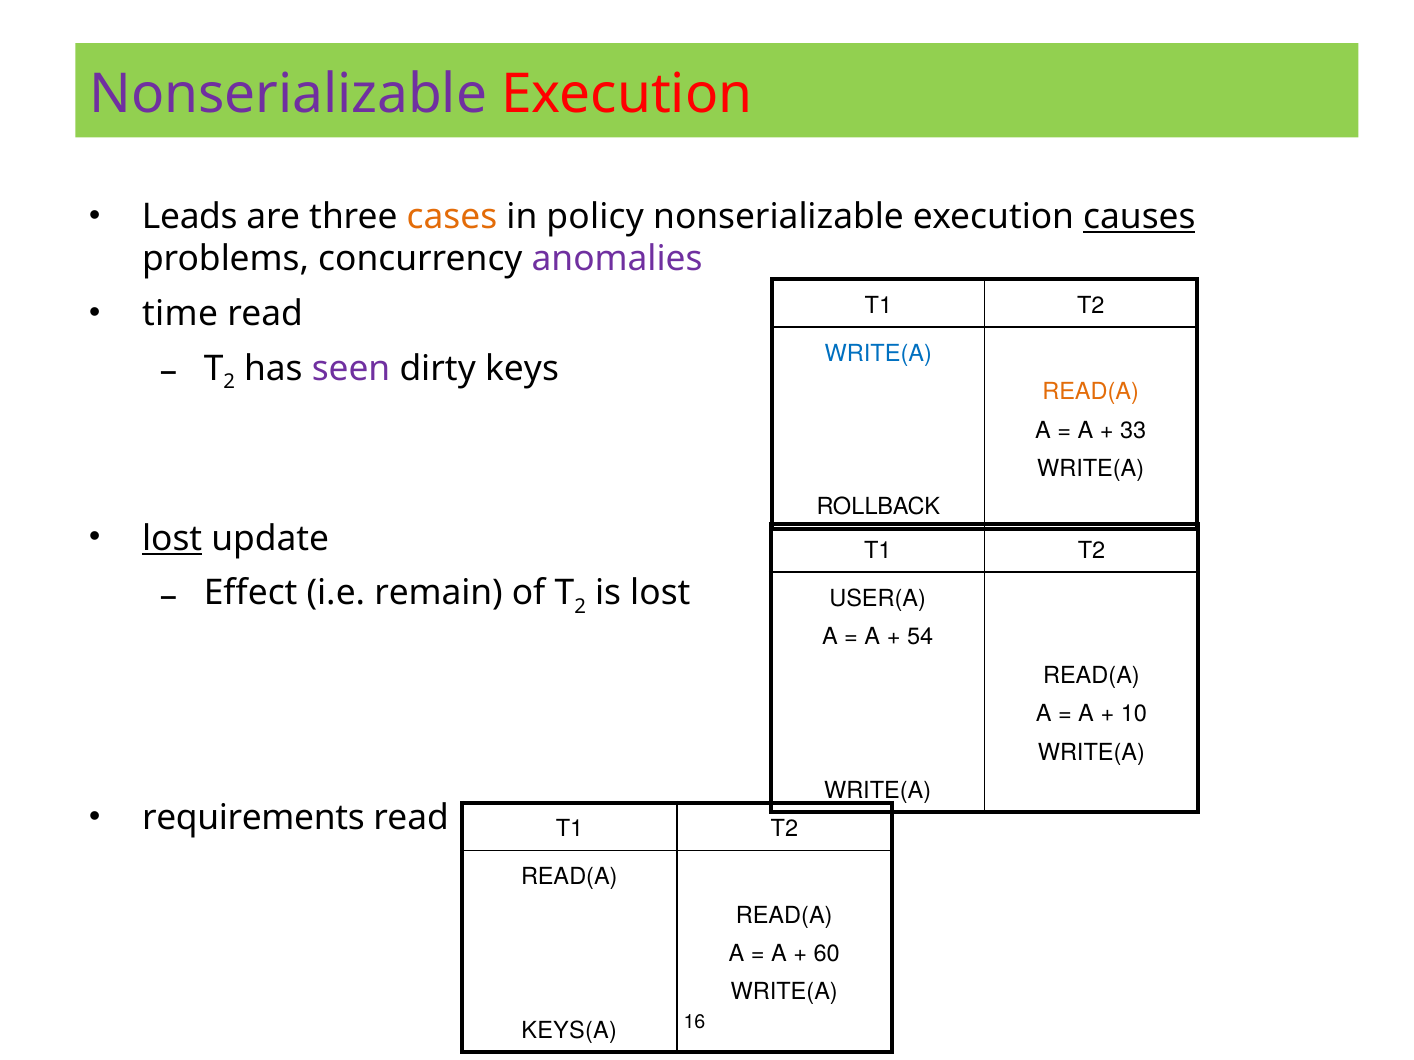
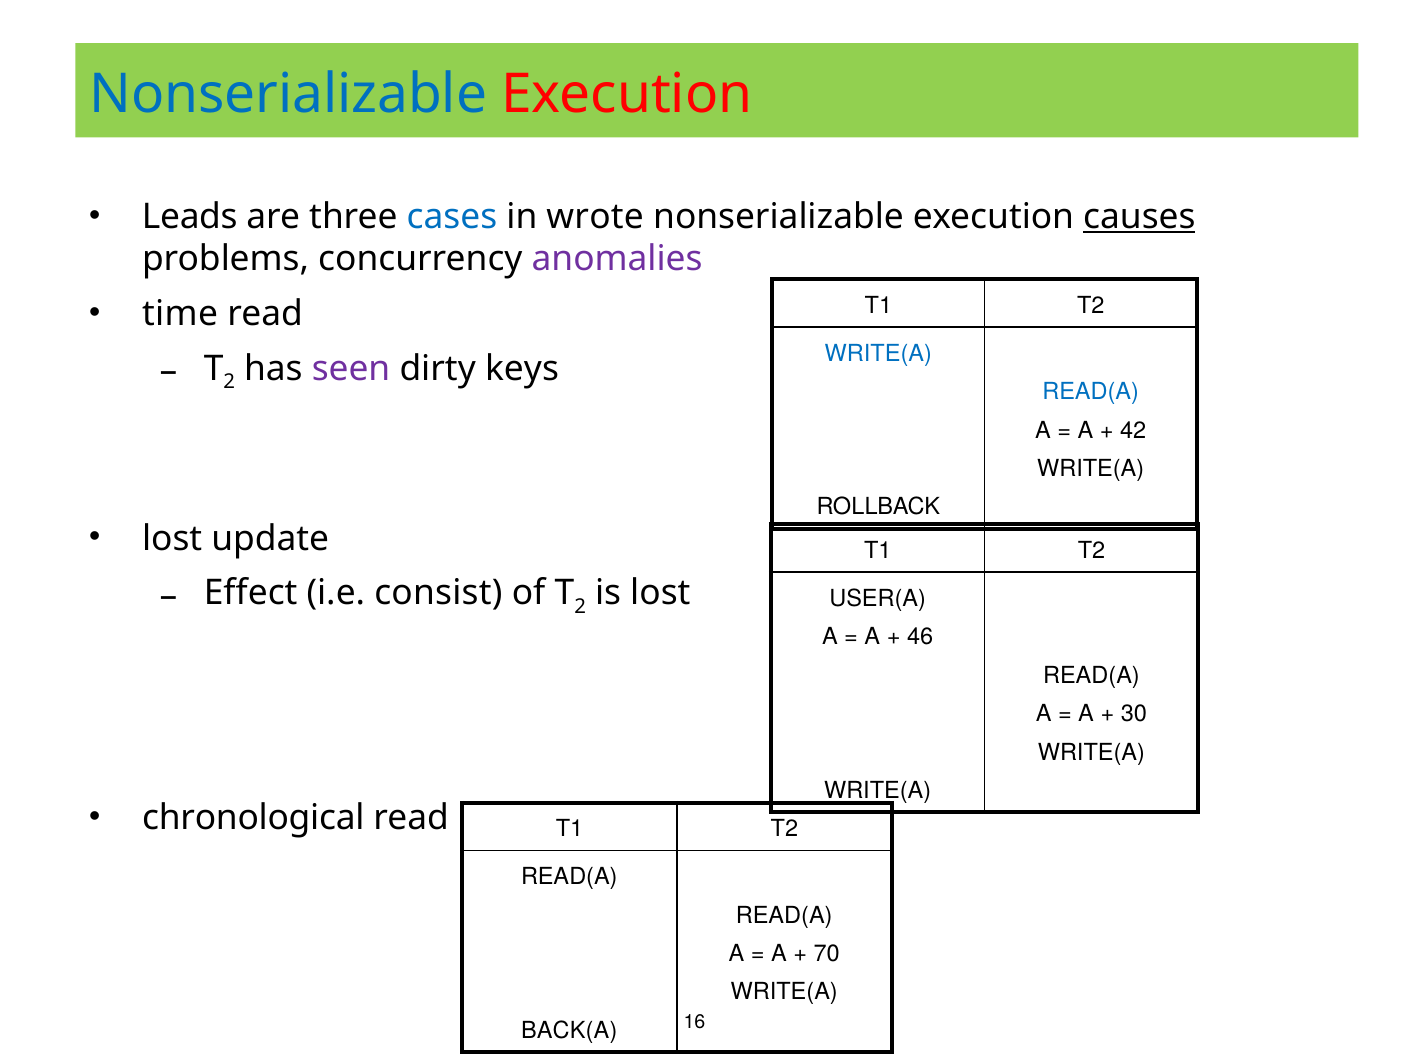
Nonserializable colour: purple -> blue (288, 94)
cases colour: orange -> blue (452, 217)
policy: policy -> wrote (595, 217)
READ(A colour: orange -> blue (1091, 392)
33: 33 -> 42 (1133, 431)
lost underline: present -> none (172, 539)
remain: remain -> consist (438, 593)
54: 54 -> 46 (920, 637)
10: 10 -> 30 (1134, 714)
requirements: requirements -> chronological (253, 818)
60: 60 -> 70 (827, 954)
KEYS(A: KEYS(A -> BACK(A (569, 1031)
